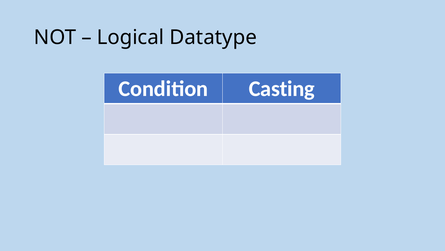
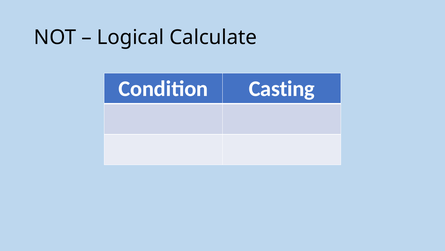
Datatype: Datatype -> Calculate (213, 37)
